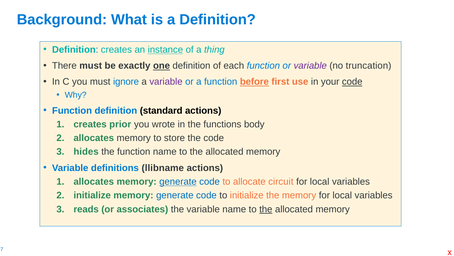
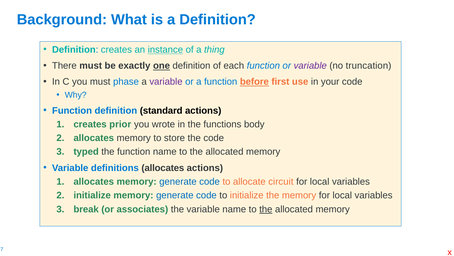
ignore: ignore -> phase (126, 82)
code underline: present -> none (352, 82)
hides: hides -> typed (86, 151)
definitions llibname: llibname -> allocates (163, 168)
generate underline: present -> none (178, 181)
reads: reads -> break (86, 209)
